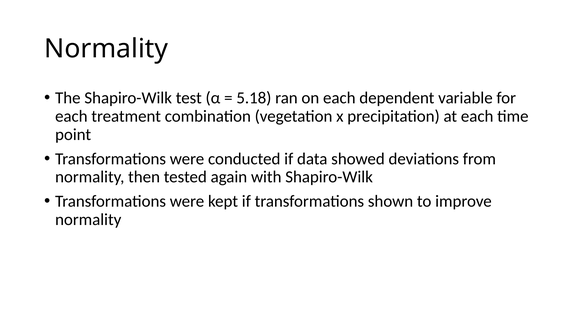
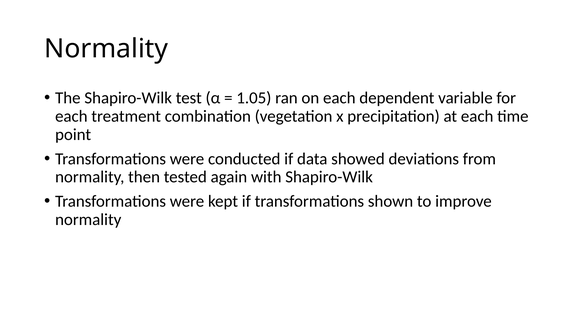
5.18: 5.18 -> 1.05 (254, 98)
